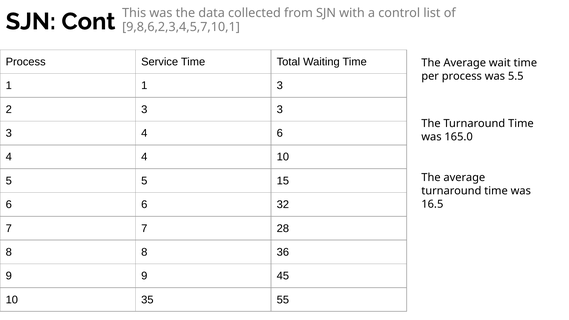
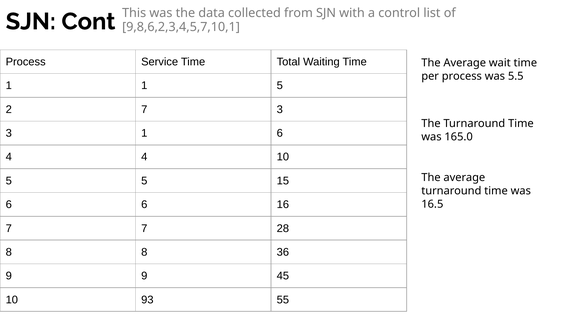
1 3: 3 -> 5 (280, 86)
2 3: 3 -> 7 (144, 109)
3 4: 4 -> 1 (144, 133)
32: 32 -> 16 (283, 205)
35: 35 -> 93 (147, 300)
